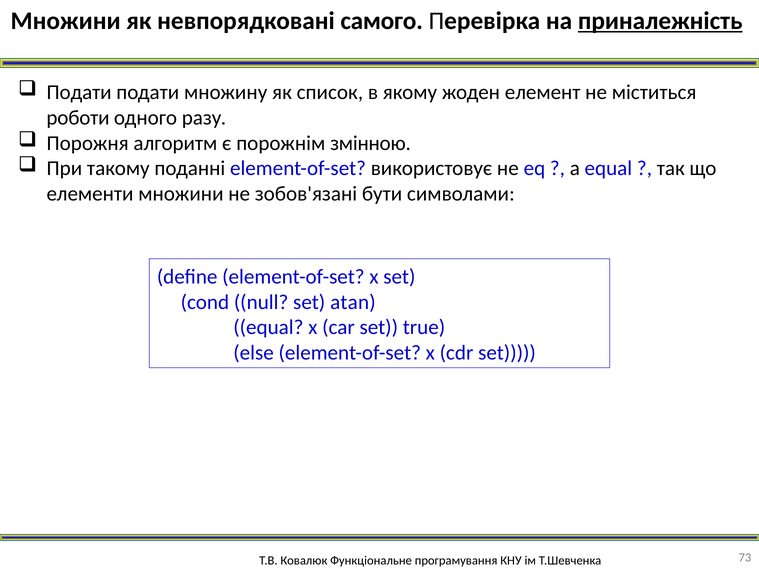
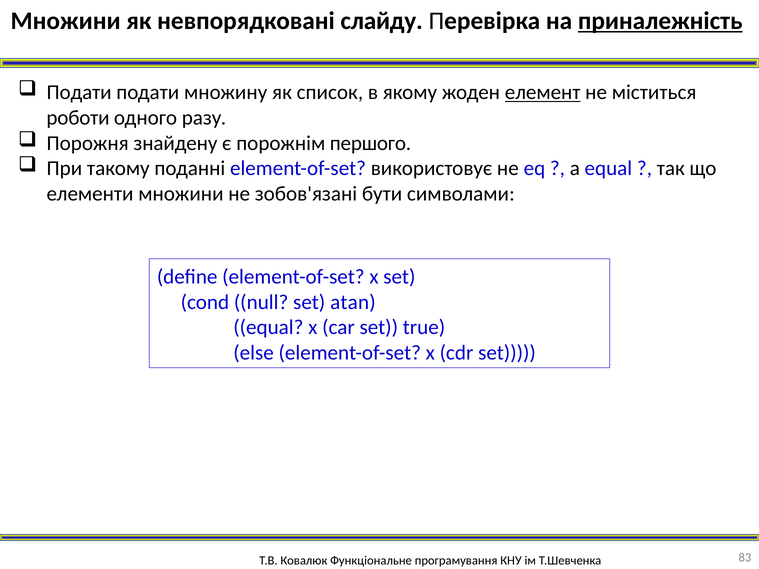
самого: самого -> слайду (382, 21)
елемент underline: none -> present (543, 92)
алгоритм: алгоритм -> знайдену (175, 143)
змінною: змінною -> першого (370, 143)
73: 73 -> 83 (745, 558)
